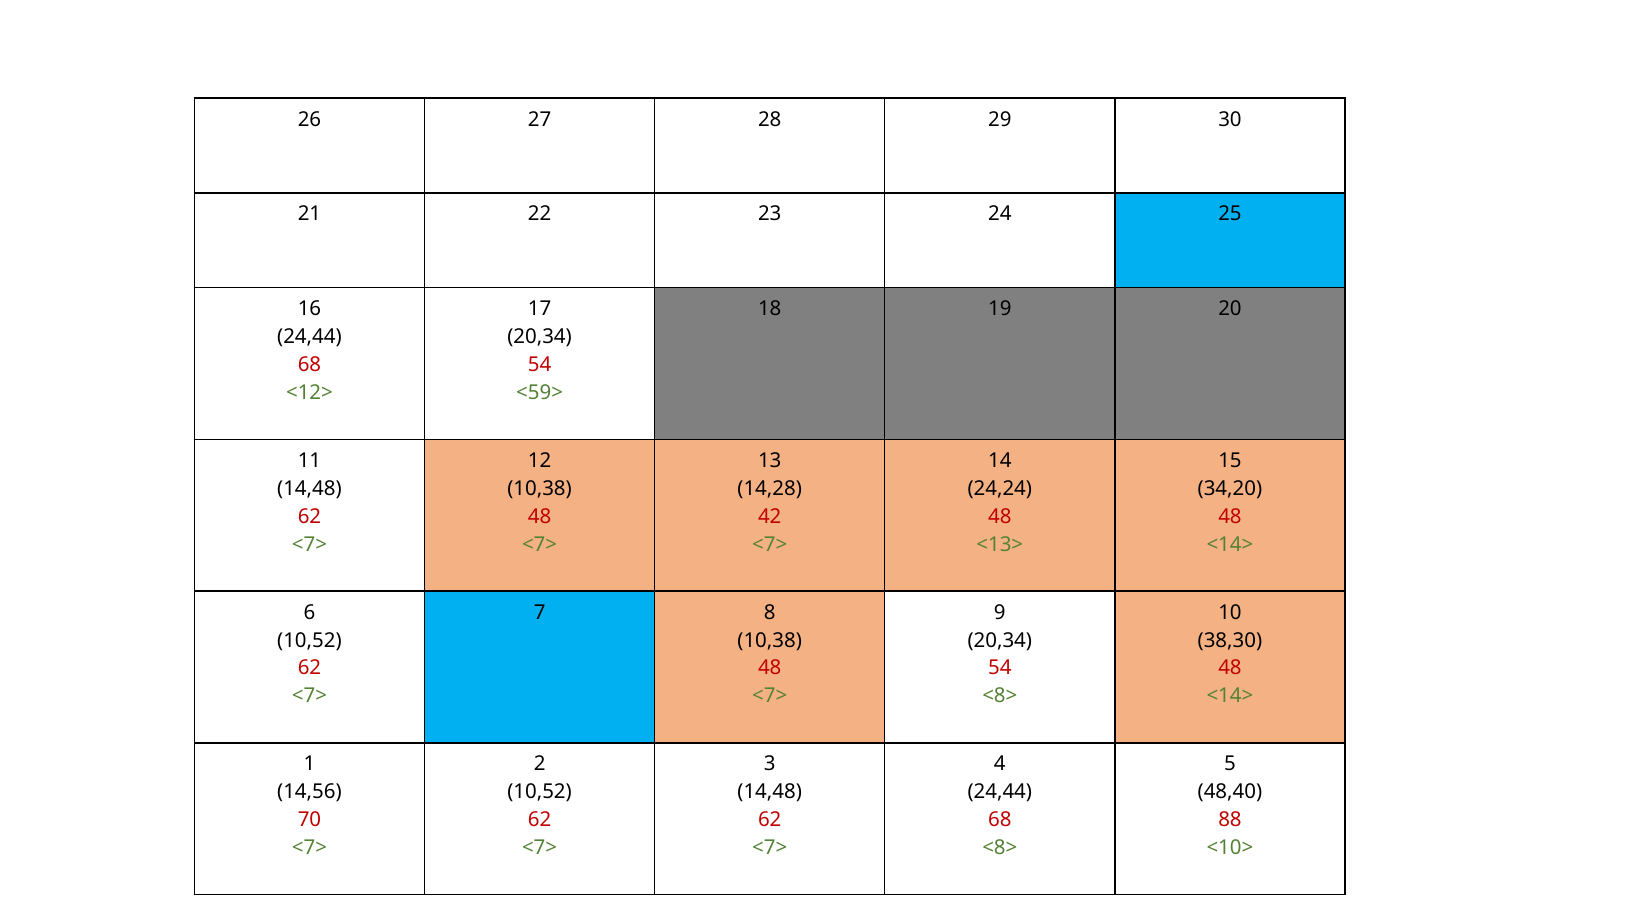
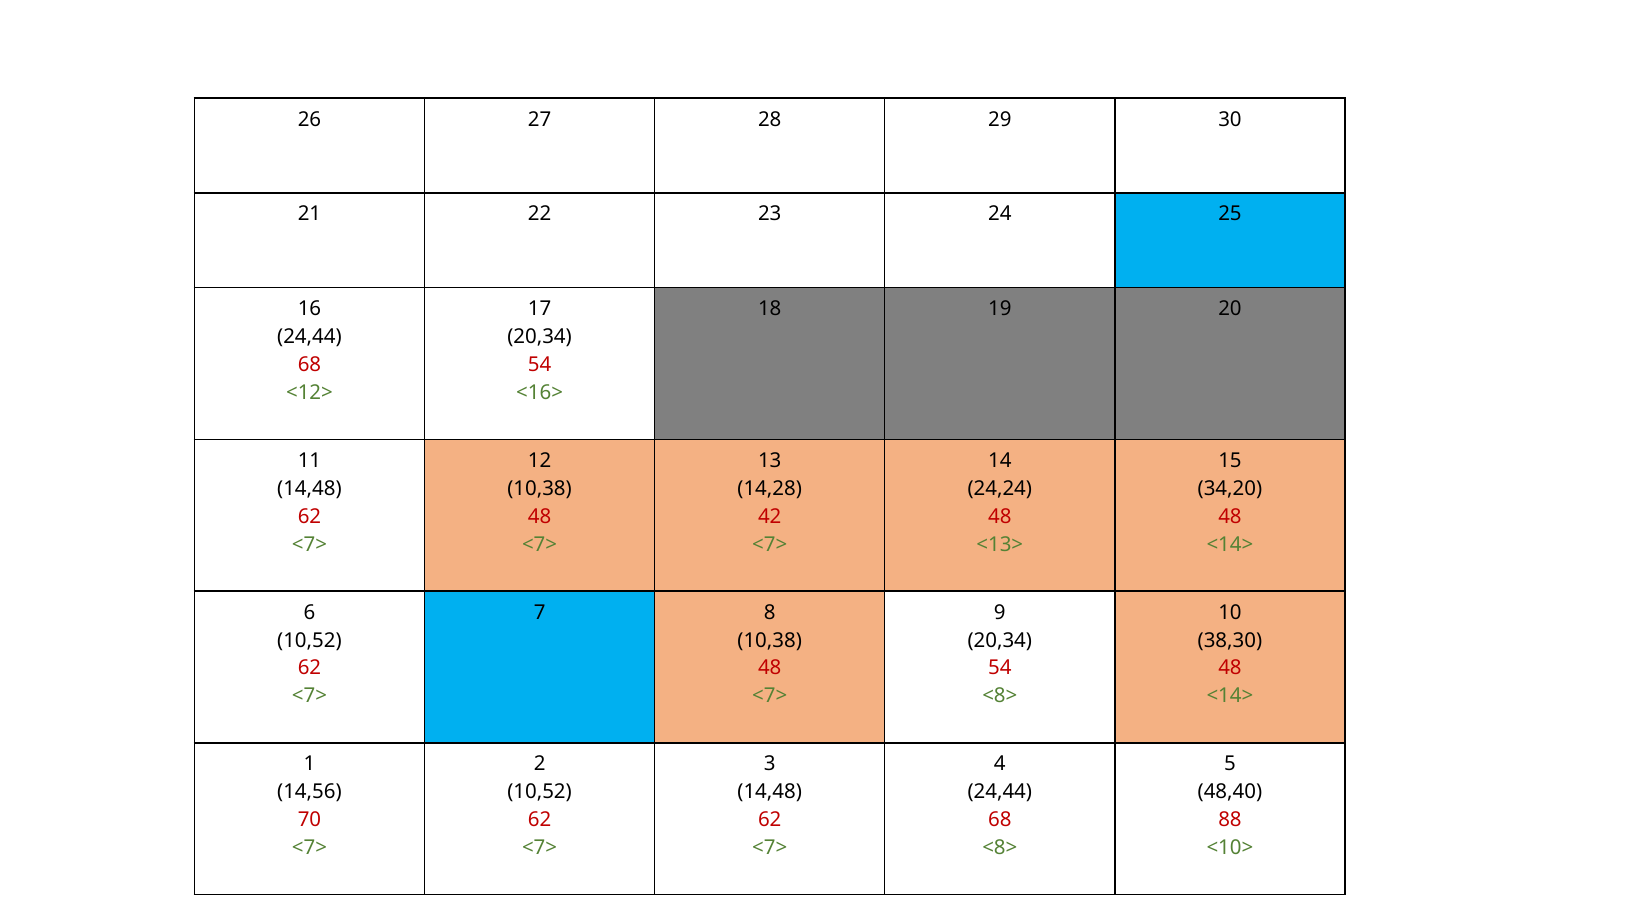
<59>: <59> -> <16> (540, 393)
